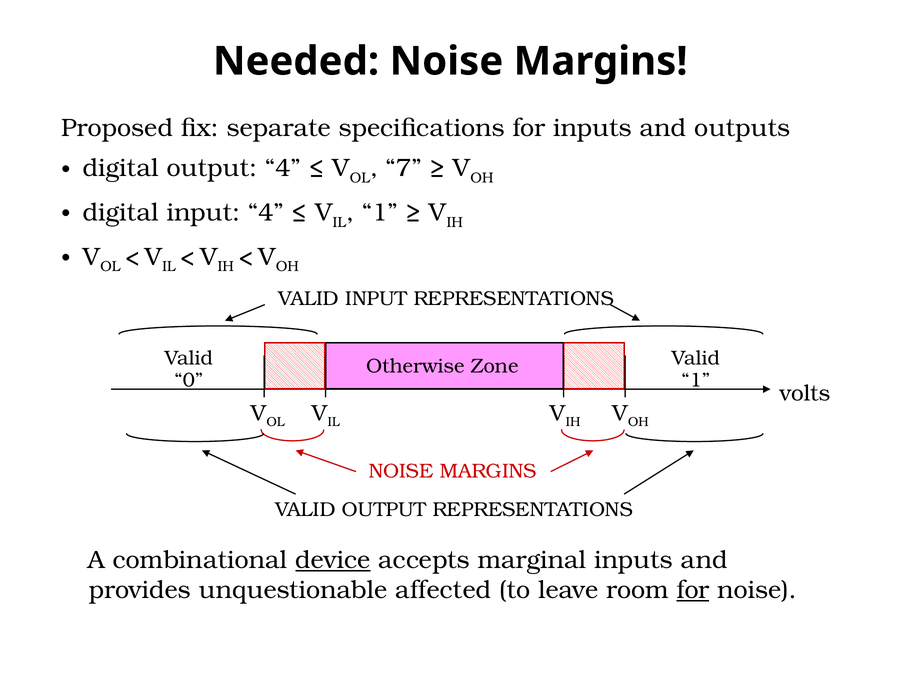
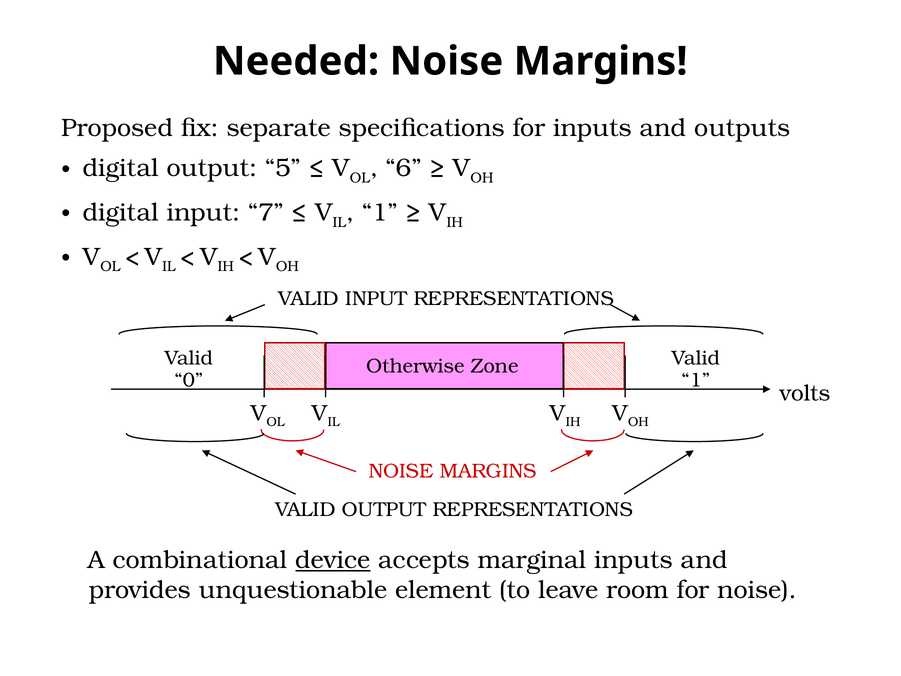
output 4: 4 -> 5 (283, 168)
7: 7 -> 6 (404, 168)
input 4: 4 -> 7 (266, 212)
affected: affected -> element (443, 590)
for underline: present -> none (693, 590)
